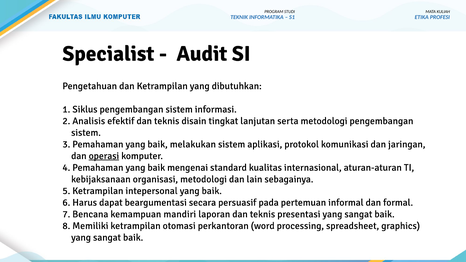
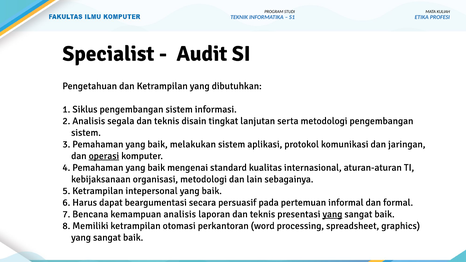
efektif: efektif -> segala (121, 121)
kemampuan mandiri: mandiri -> analisis (180, 214)
yang underline: none -> present (332, 214)
